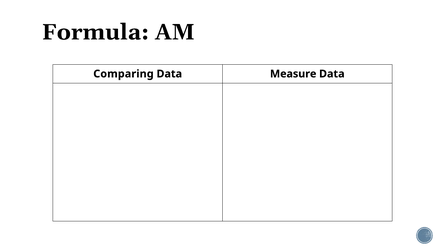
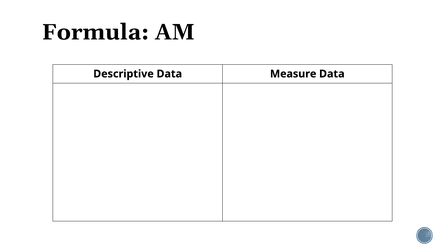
Comparing: Comparing -> Descriptive (124, 74)
